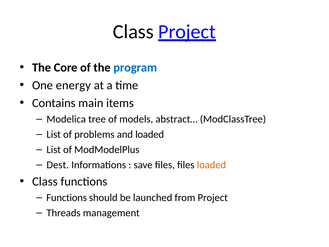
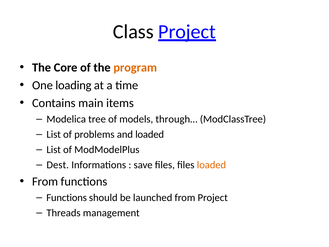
program colour: blue -> orange (135, 67)
energy: energy -> loading (73, 85)
abstract…: abstract… -> through… (176, 119)
Class: Class -> From (45, 181)
